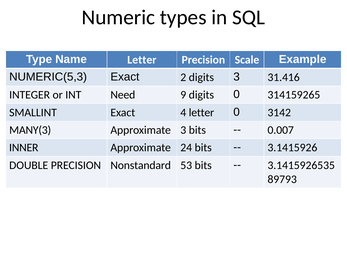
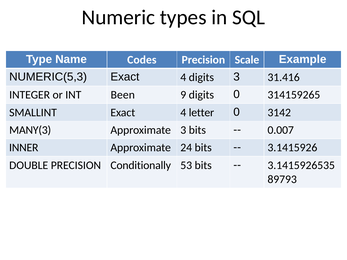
Name Letter: Letter -> Codes (142, 60)
NUMERIC(5,3 Exact 2: 2 -> 4 (183, 77)
Need: Need -> Been (123, 95)
Nonstandard: Nonstandard -> Conditionally (141, 165)
